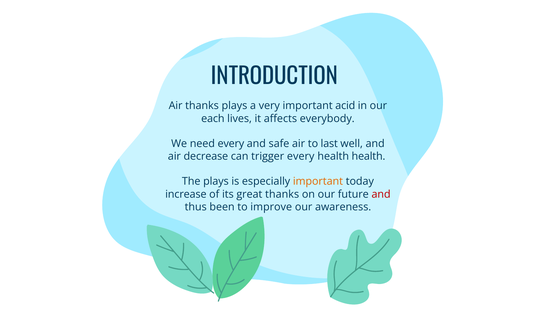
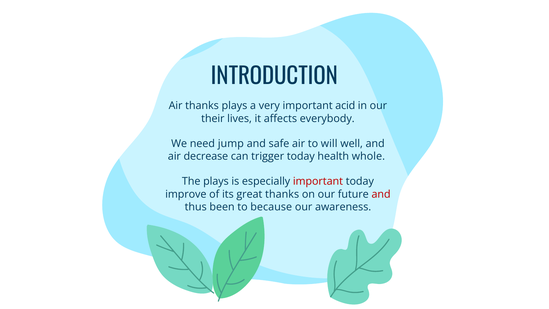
each: each -> their (213, 119)
need every: every -> jump (231, 144)
last: last -> will (329, 144)
trigger every: every -> today (301, 156)
health health: health -> whole (368, 156)
important colour: orange -> red (318, 181)
increase: increase -> improve (186, 194)
improve: improve -> because (271, 207)
